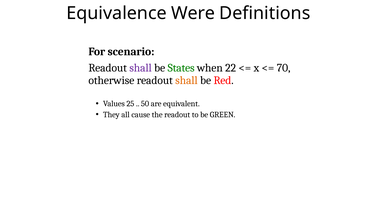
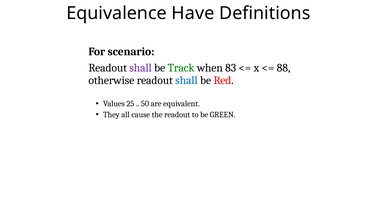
Were: Were -> Have (193, 13)
States: States -> Track (181, 68)
22: 22 -> 83 (231, 68)
70: 70 -> 88 (284, 68)
shall colour: orange -> blue (186, 80)
